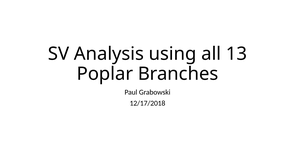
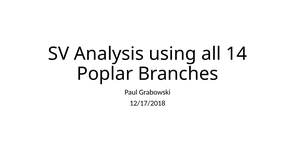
13: 13 -> 14 (236, 54)
